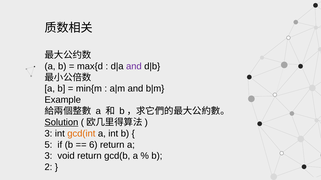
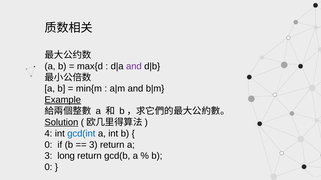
Example underline: none -> present (63, 100)
3: 3 -> 4 (48, 134)
gcd(int colour: orange -> blue (81, 134)
5: 5 -> 0 (48, 145)
6: 6 -> 3 (93, 145)
void: void -> long (66, 156)
2: 2 -> 0 (48, 168)
